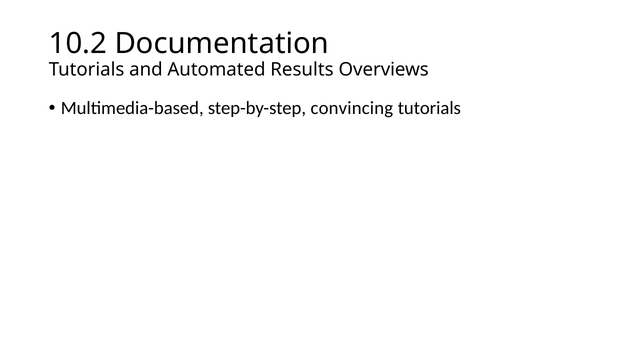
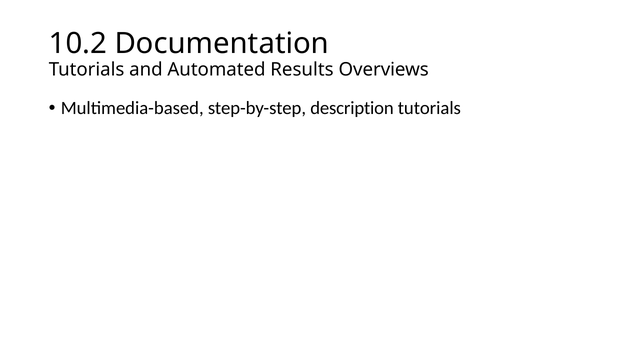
convincing: convincing -> description (352, 108)
